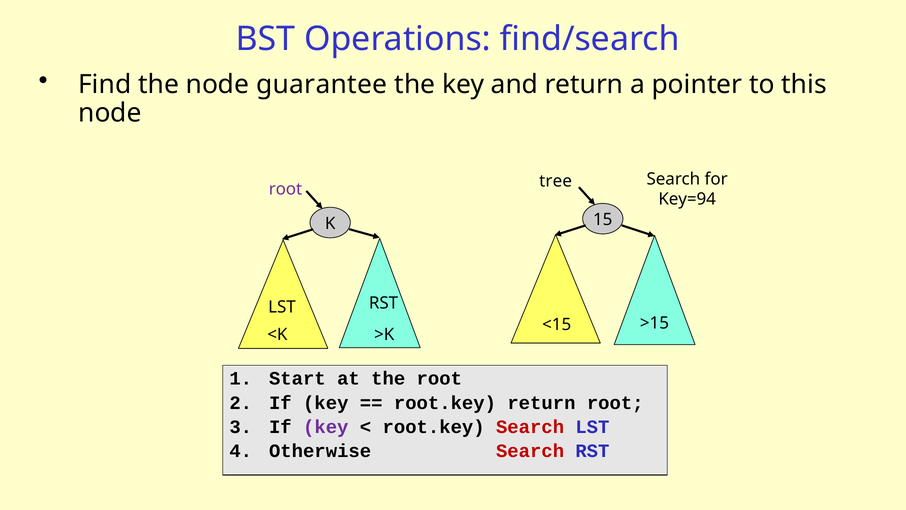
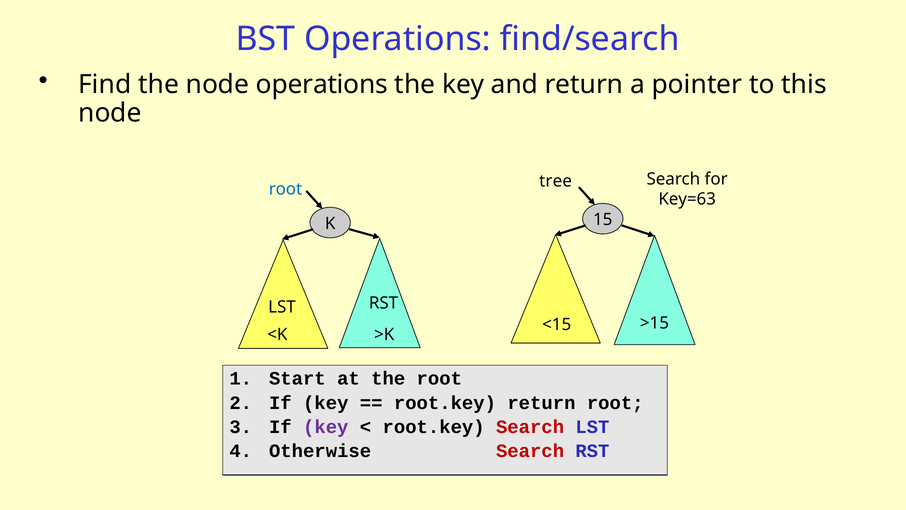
node guarantee: guarantee -> operations (322, 84)
root colour: purple -> blue (285, 189)
Key=94: Key=94 -> Key=63 (687, 199)
